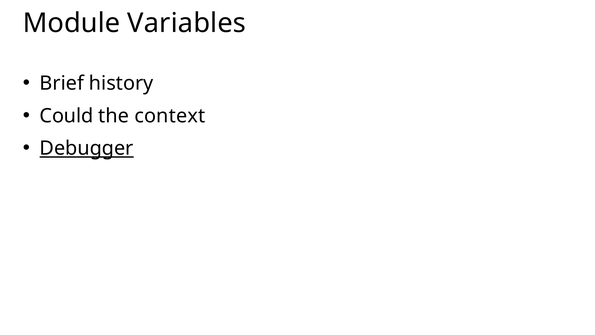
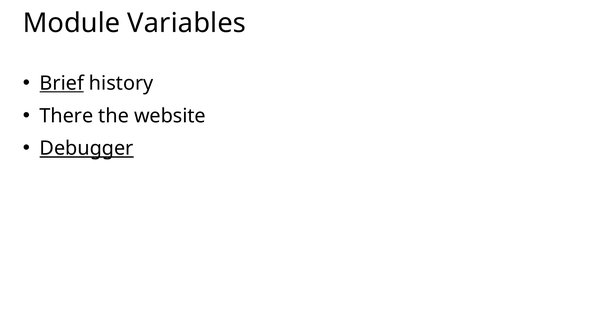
Brief underline: none -> present (62, 83)
Could: Could -> There (66, 116)
context: context -> website (170, 116)
